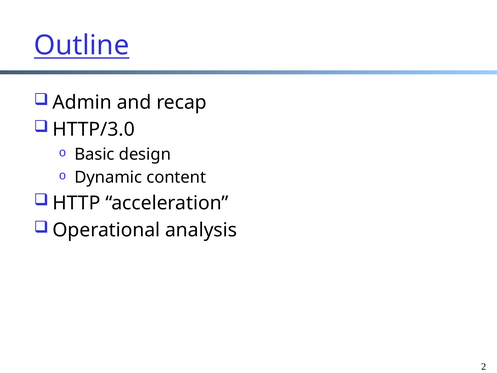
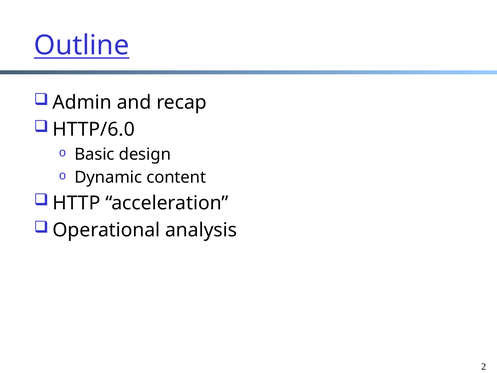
HTTP/3.0: HTTP/3.0 -> HTTP/6.0 (94, 129)
